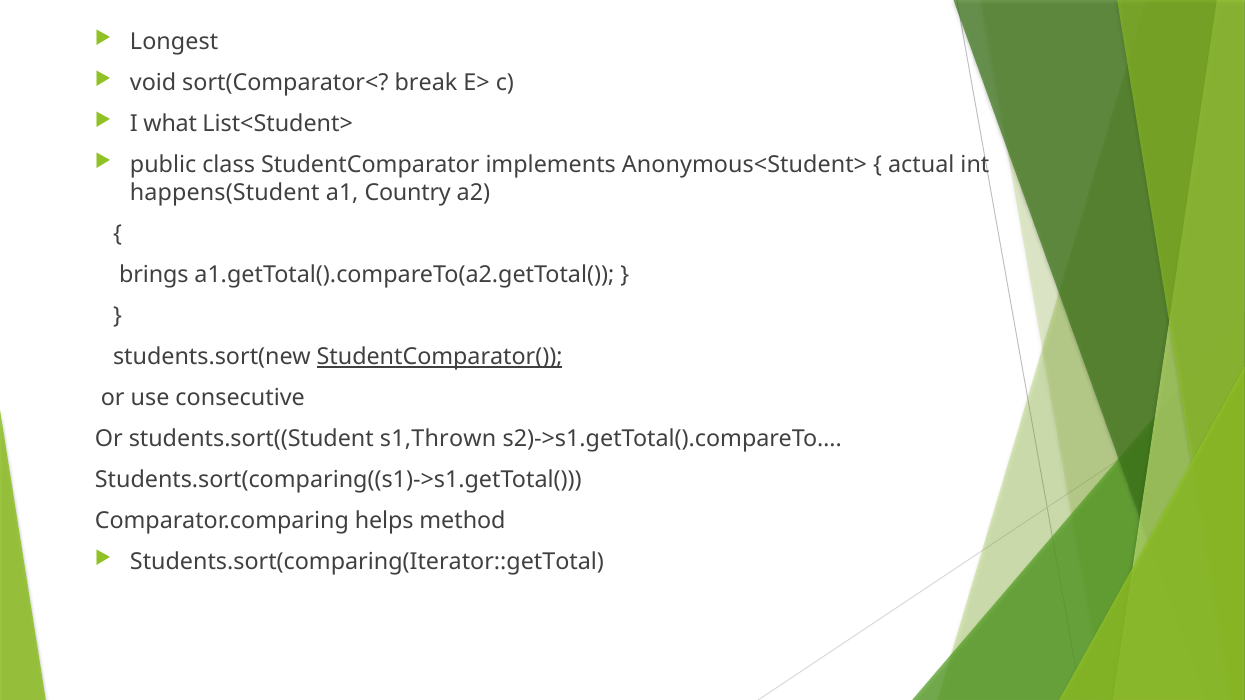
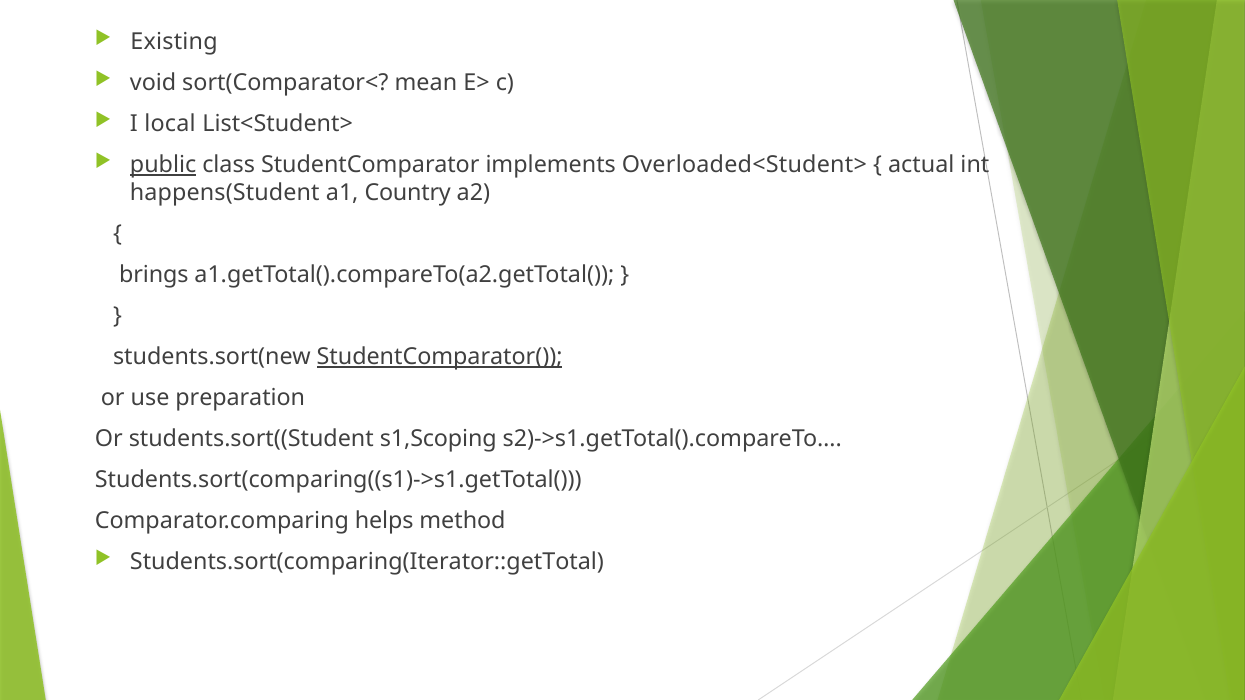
Longest: Longest -> Existing (174, 42)
break: break -> mean (426, 83)
what: what -> local (170, 124)
public underline: none -> present (163, 165)
Anonymous<Student>: Anonymous<Student> -> Overloaded<Student> (744, 165)
consecutive: consecutive -> preparation (240, 398)
s1,Thrown: s1,Thrown -> s1,Scoping (438, 439)
